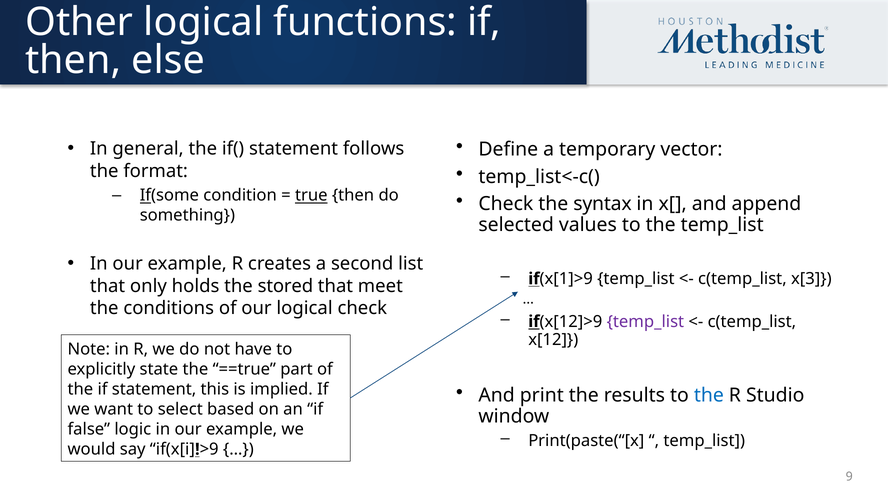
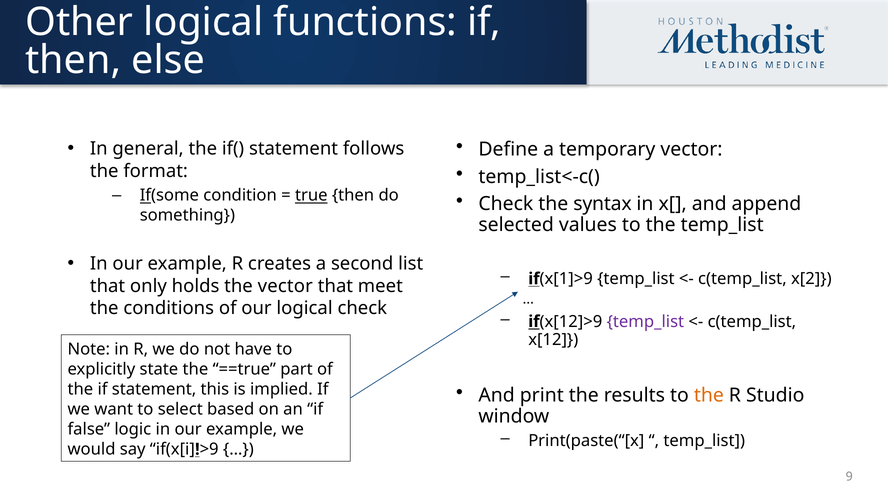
x[3: x[3 -> x[2 (811, 278)
the stored: stored -> vector (285, 286)
the colour: blue -> orange (709, 395)
